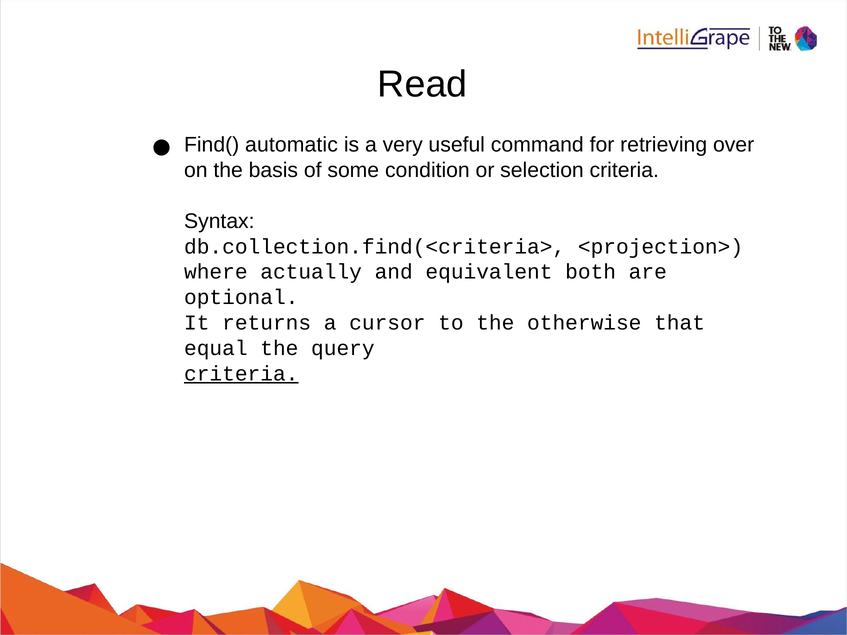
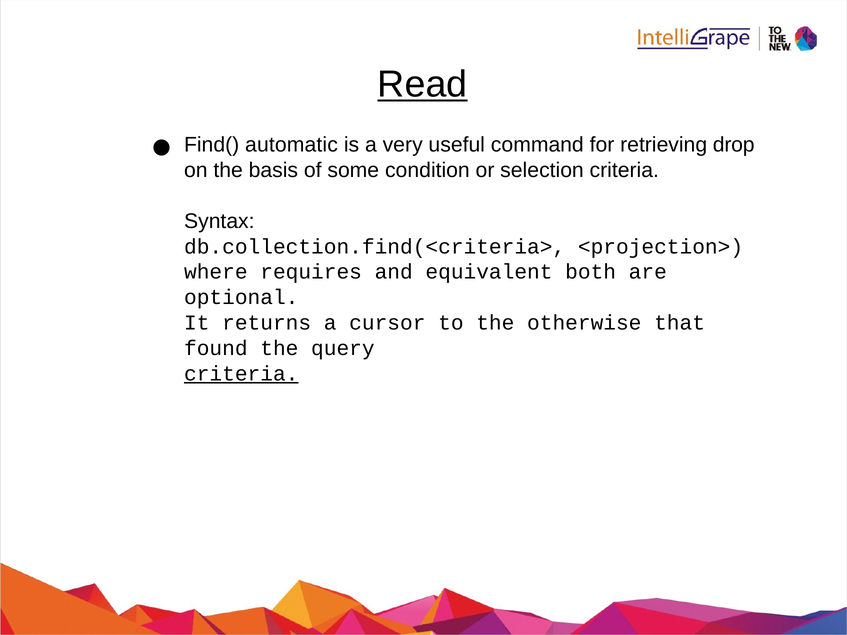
Read underline: none -> present (422, 84)
over: over -> drop (734, 145)
actually: actually -> requires (311, 272)
equal: equal -> found (216, 348)
